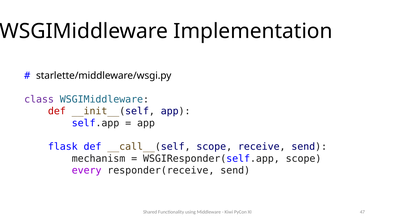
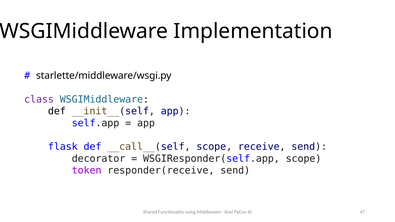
def colour: red -> black (57, 111)
mechanism: mechanism -> decorator (99, 159)
every: every -> token (87, 171)
